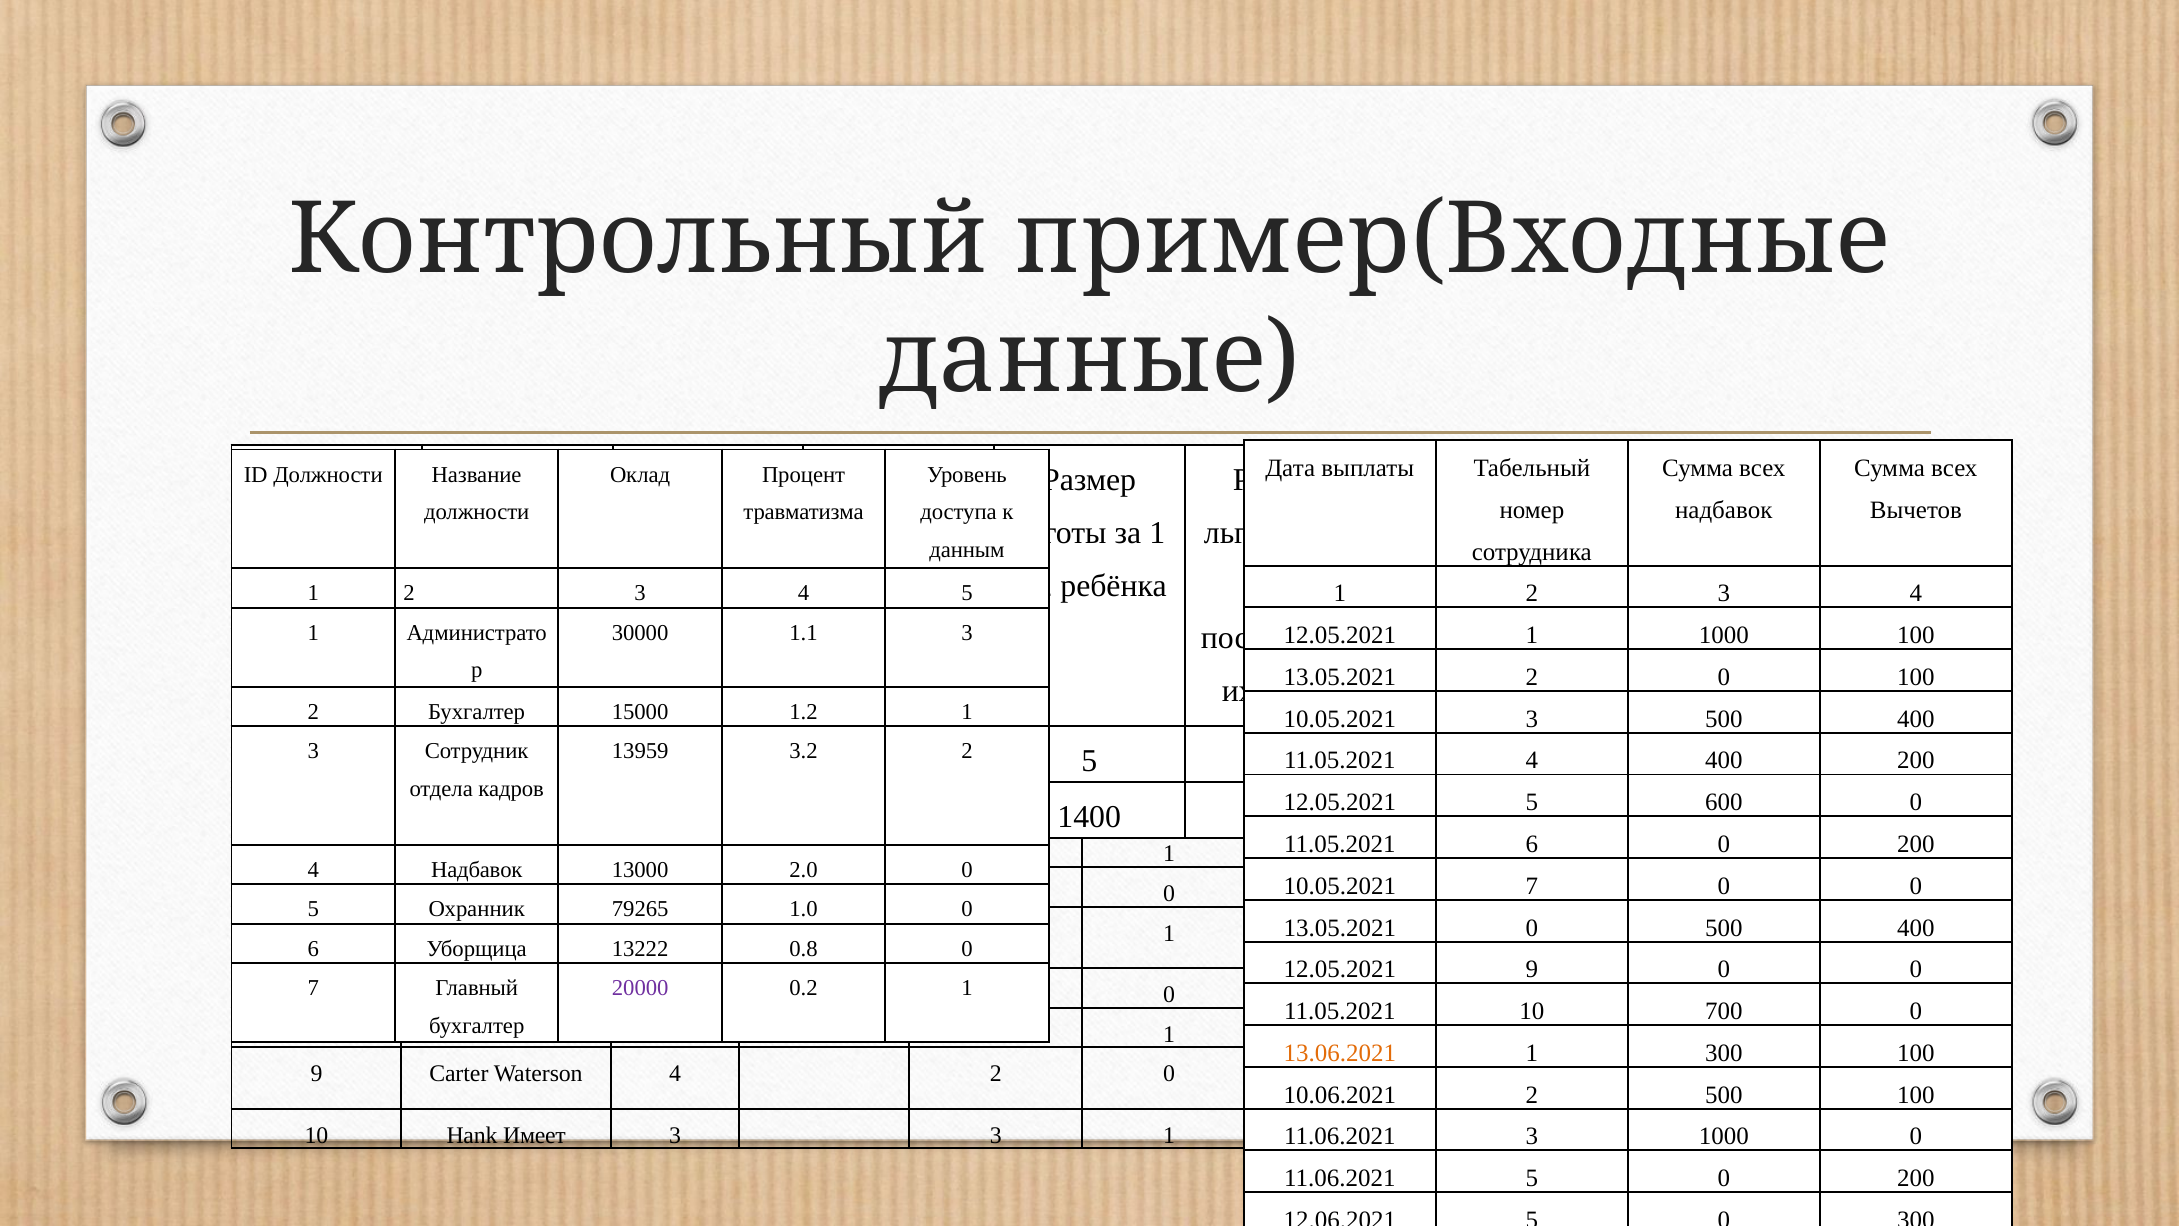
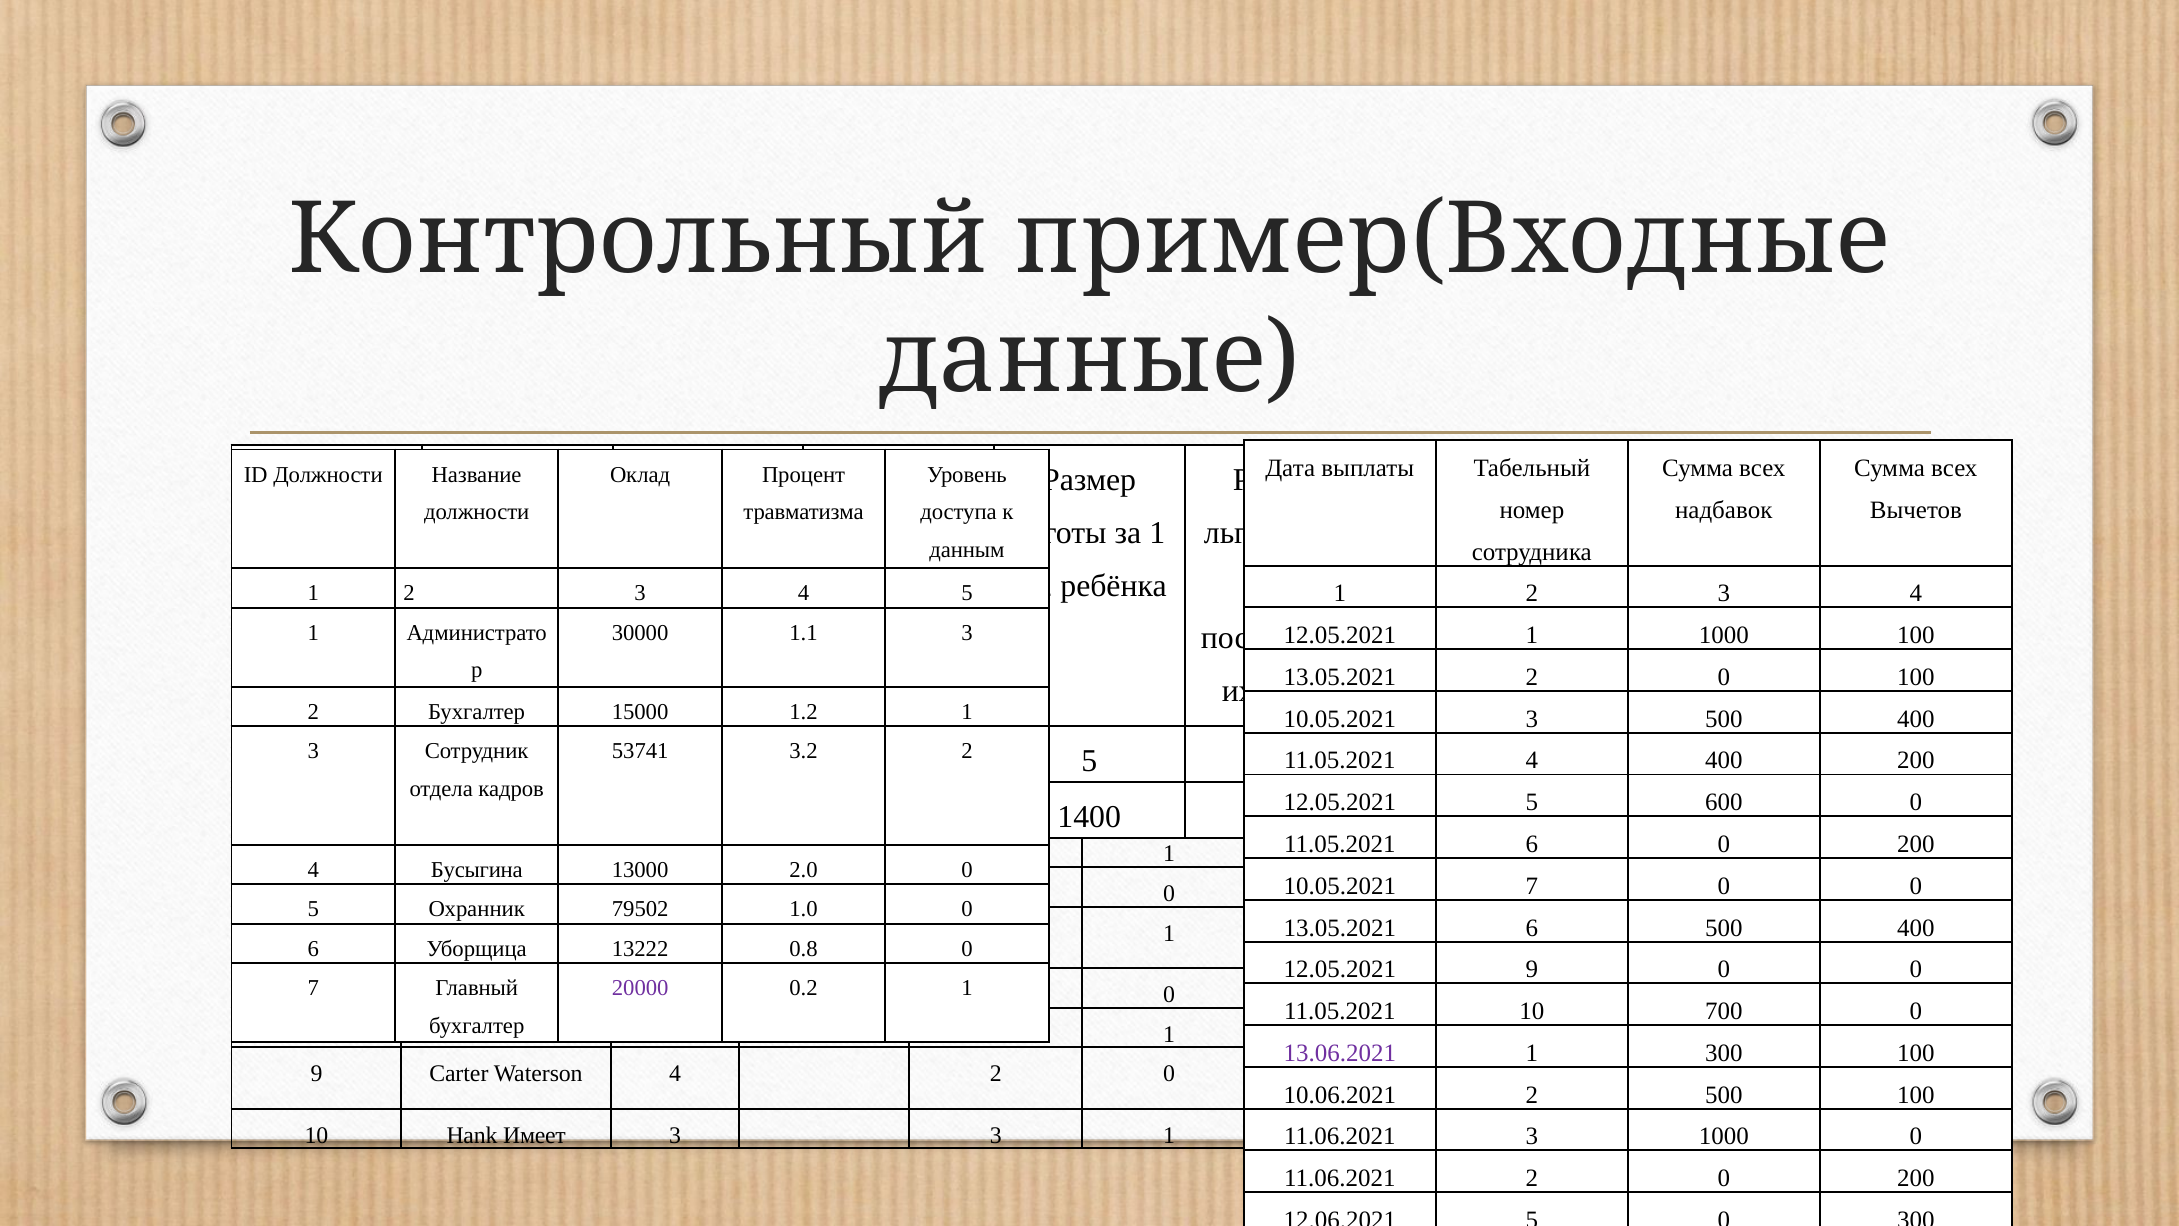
13959: 13959 -> 53741 (640, 751)
4 Надбавок: Надбавок -> Бусыгина (477, 870)
79265: 79265 -> 79502 (640, 909)
0: 0 -> 6 (1532, 928)
13.06.2021 colour: orange -> purple (1340, 1053)
11.06.2021 5: 5 -> 2 (1532, 1178)
